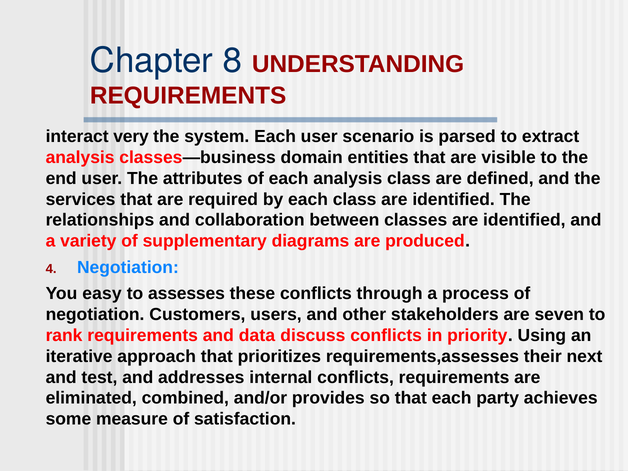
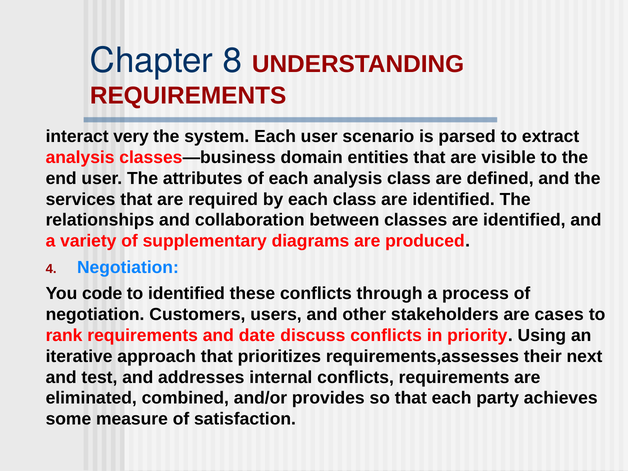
easy: easy -> code (102, 294)
to assesses: assesses -> identified (186, 294)
seven: seven -> cases (559, 314)
data: data -> date (257, 335)
